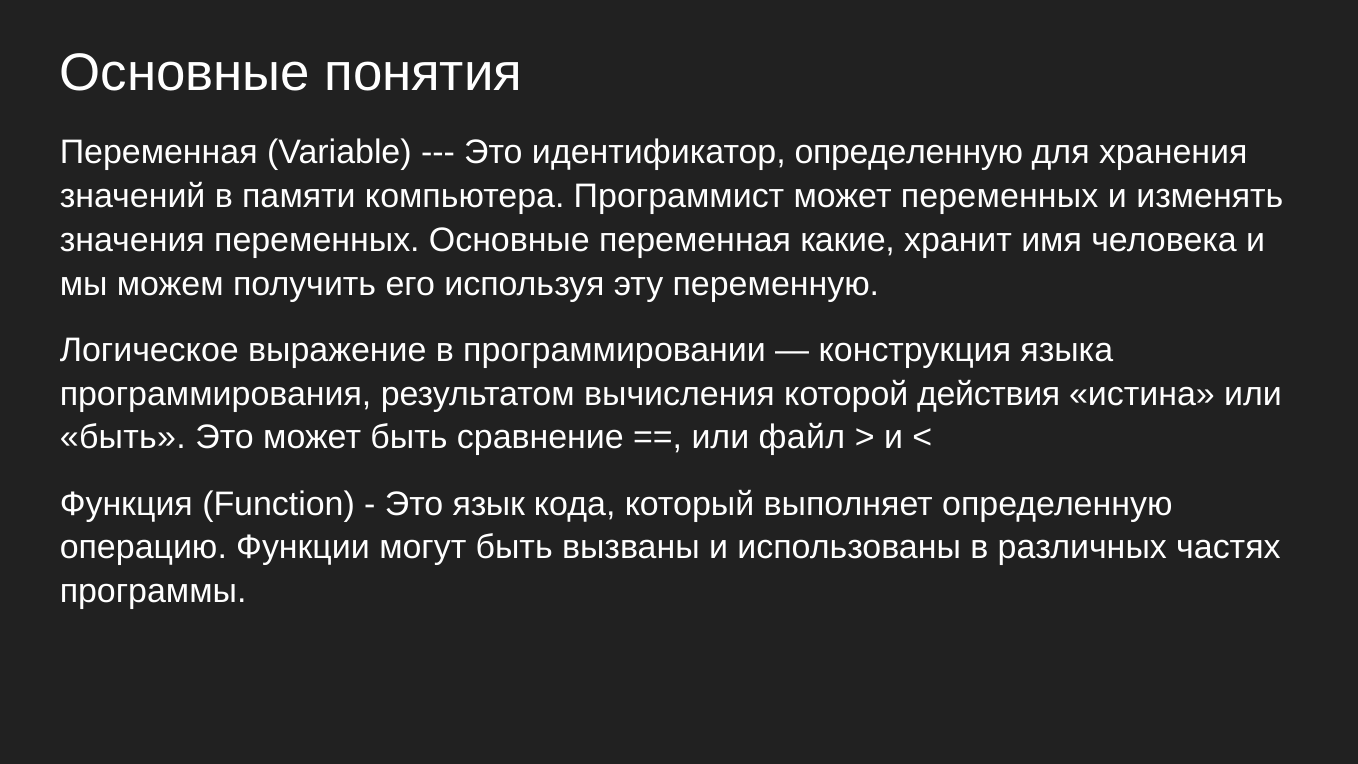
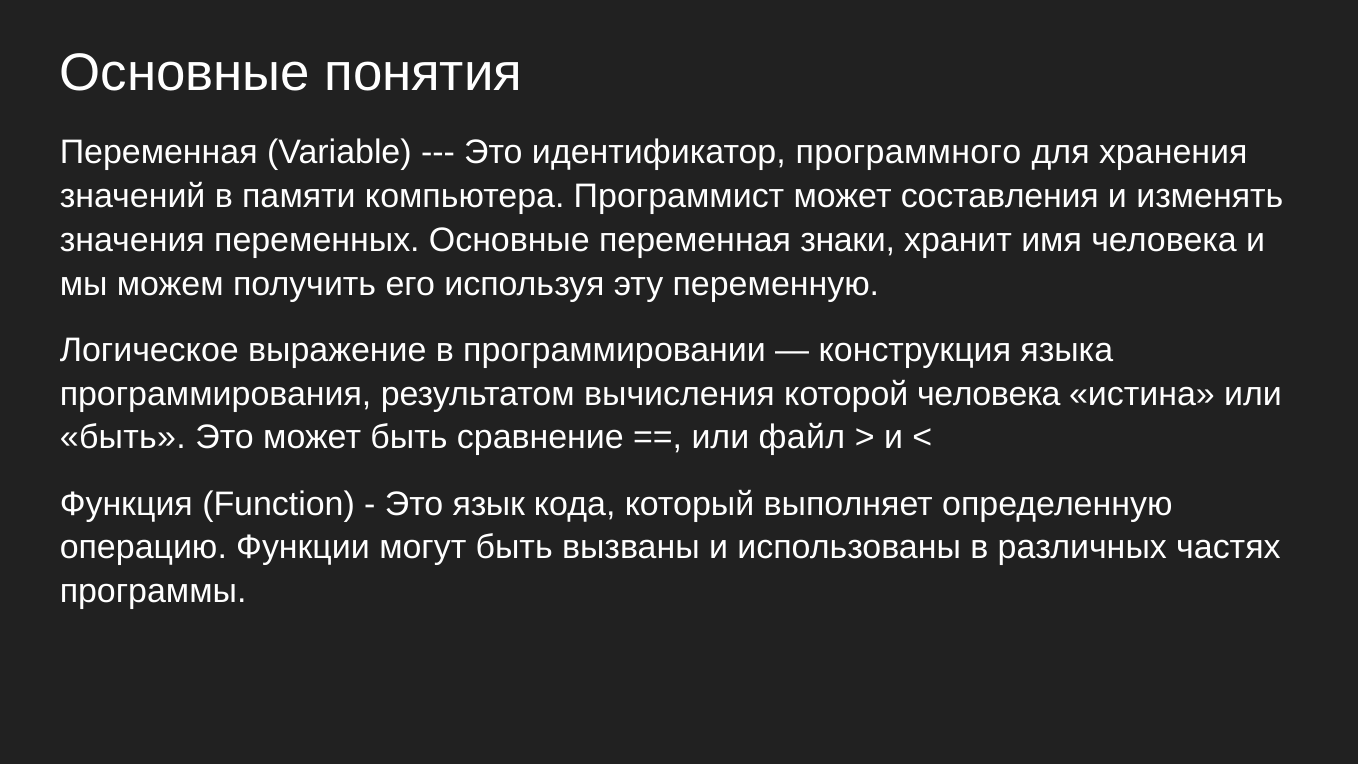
идентификатор определенную: определенную -> программного (908, 153)
может переменных: переменных -> составления (1000, 196)
какие: какие -> знаки (848, 240)
которой действия: действия -> человека (989, 394)
